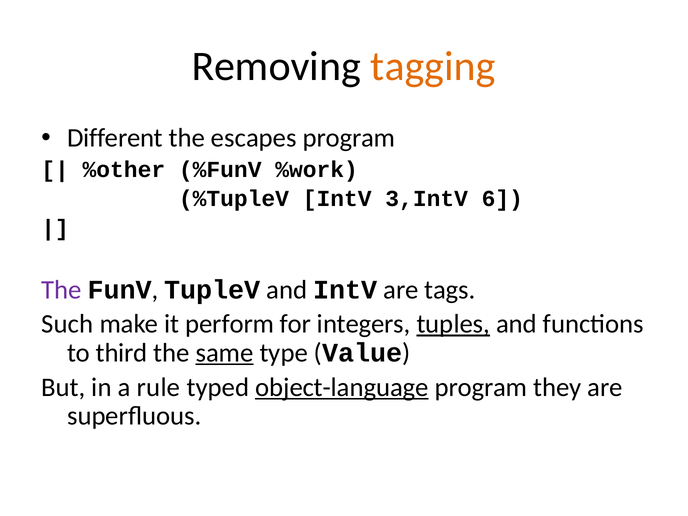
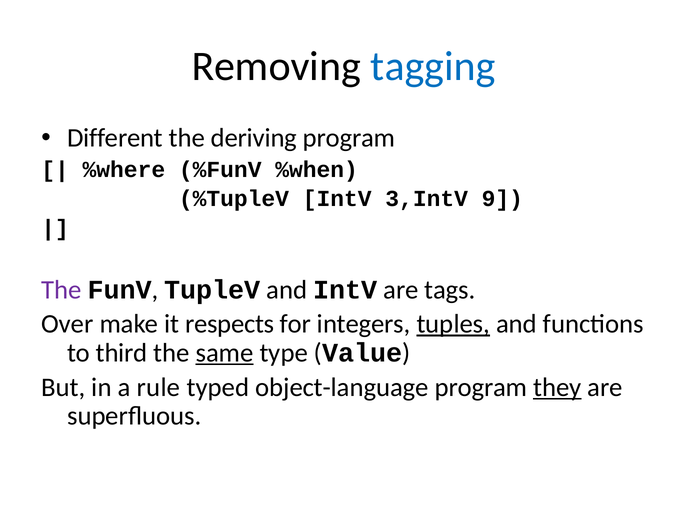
tagging colour: orange -> blue (433, 67)
escapes: escapes -> deriving (254, 138)
%other: %other -> %where (124, 170)
%work: %work -> %when (317, 170)
6: 6 -> 9 (502, 199)
Such: Such -> Over (67, 324)
perform: perform -> respects (230, 324)
object-language underline: present -> none (342, 387)
they underline: none -> present (557, 387)
